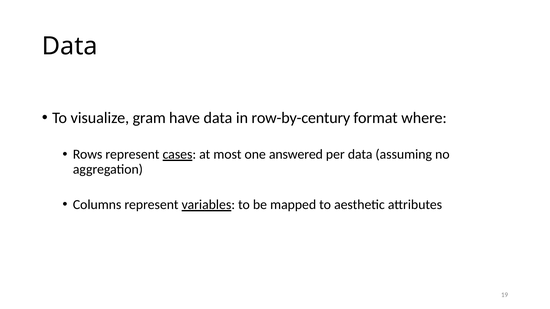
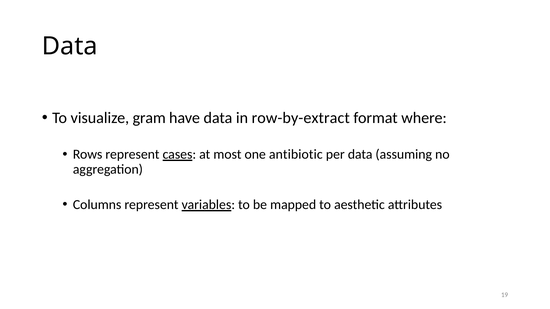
row-by-century: row-by-century -> row-by-extract (301, 118)
answered: answered -> antibiotic (296, 155)
